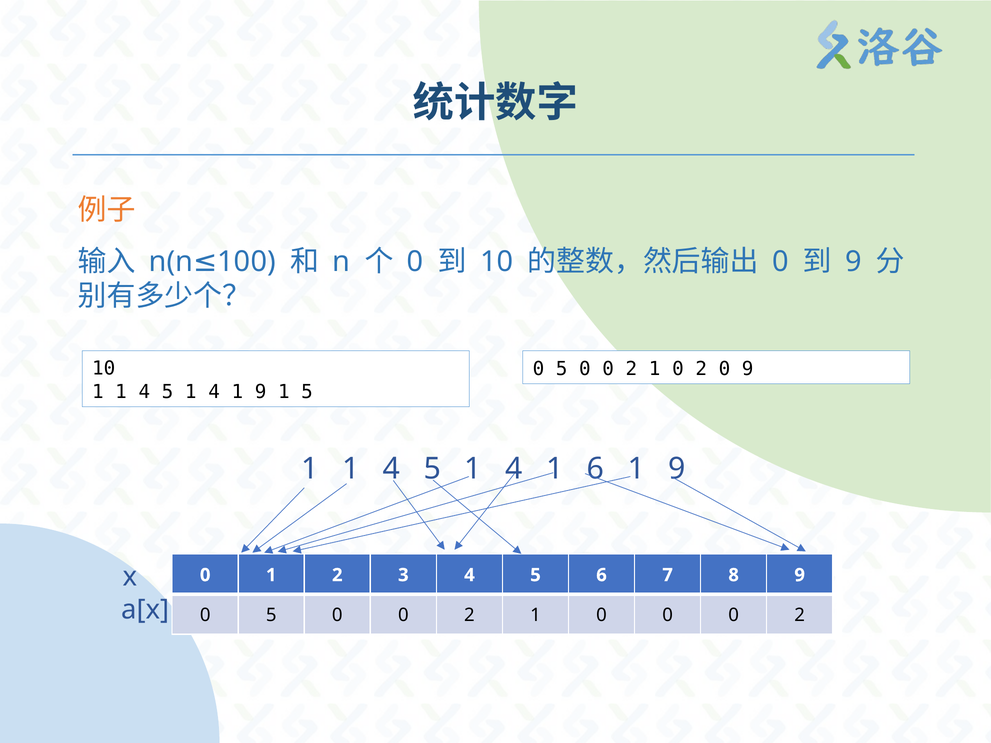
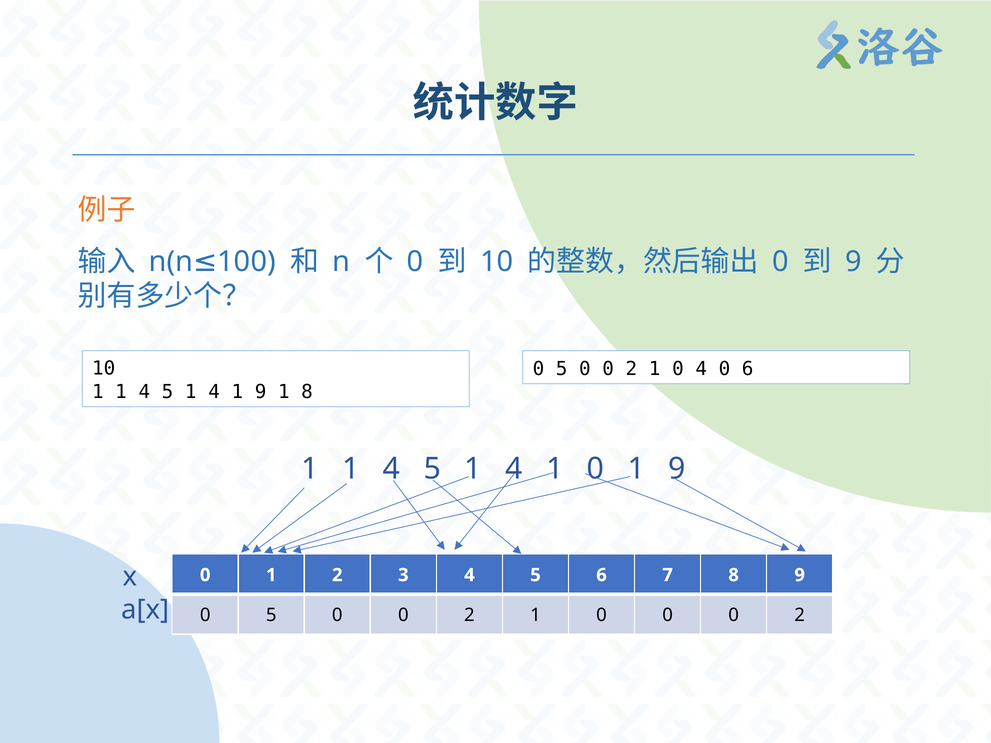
1 0 2: 2 -> 4 (701, 369)
0 9: 9 -> 6 (748, 369)
1 5: 5 -> 8 (307, 392)
4 1 6: 6 -> 0 (595, 469)
